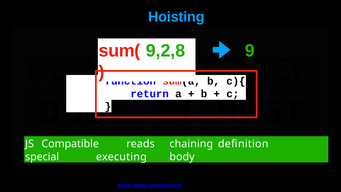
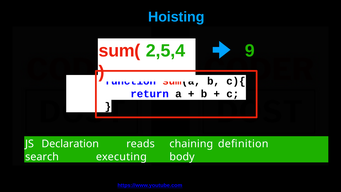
9,2,8: 9,2,8 -> 2,5,4 (166, 51)
Compatible: Compatible -> Declaration (70, 144)
special: special -> search (42, 157)
